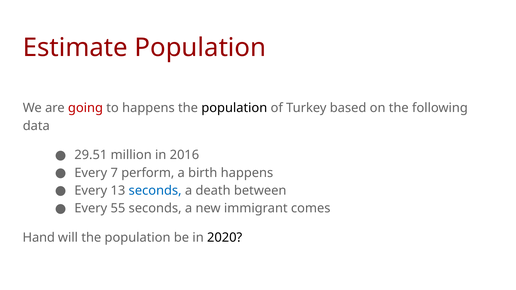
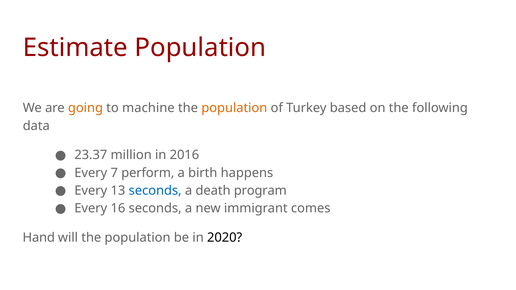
going colour: red -> orange (85, 108)
to happens: happens -> machine (148, 108)
population colour: black -> orange (234, 108)
29.51: 29.51 -> 23.37 (91, 155)
between: between -> program (260, 191)
55: 55 -> 16 (118, 209)
